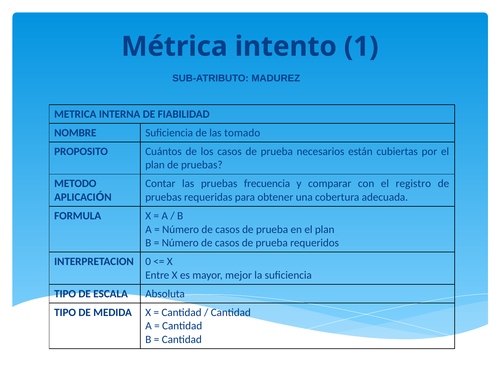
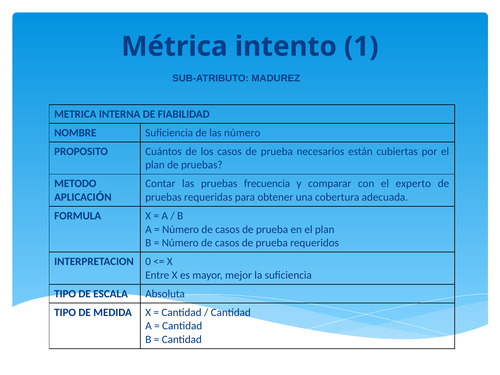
las tomado: tomado -> número (242, 133)
registro: registro -> experto (413, 184)
